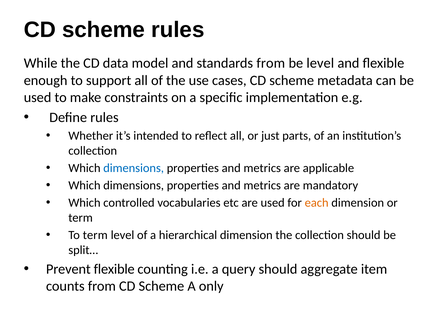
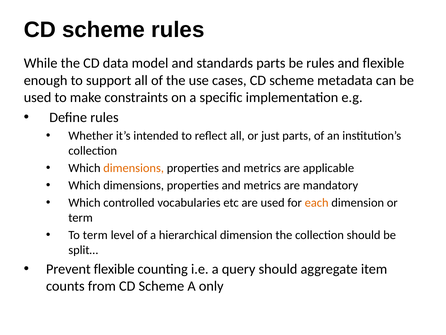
standards from: from -> parts (271, 63)
be level: level -> rules (320, 63)
dimensions colour: blue -> orange (134, 168)
